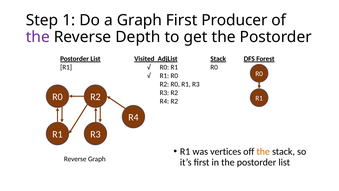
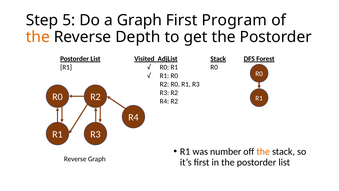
1: 1 -> 5 (69, 20)
Producer: Producer -> Program (234, 20)
the colour: purple -> orange (38, 37)
vertices: vertices -> number (226, 151)
